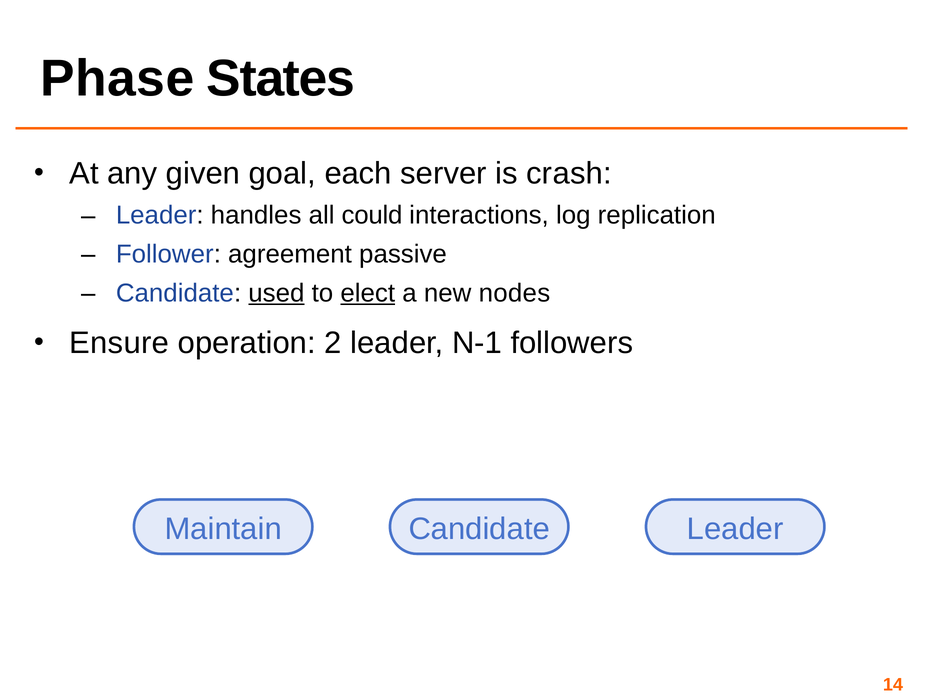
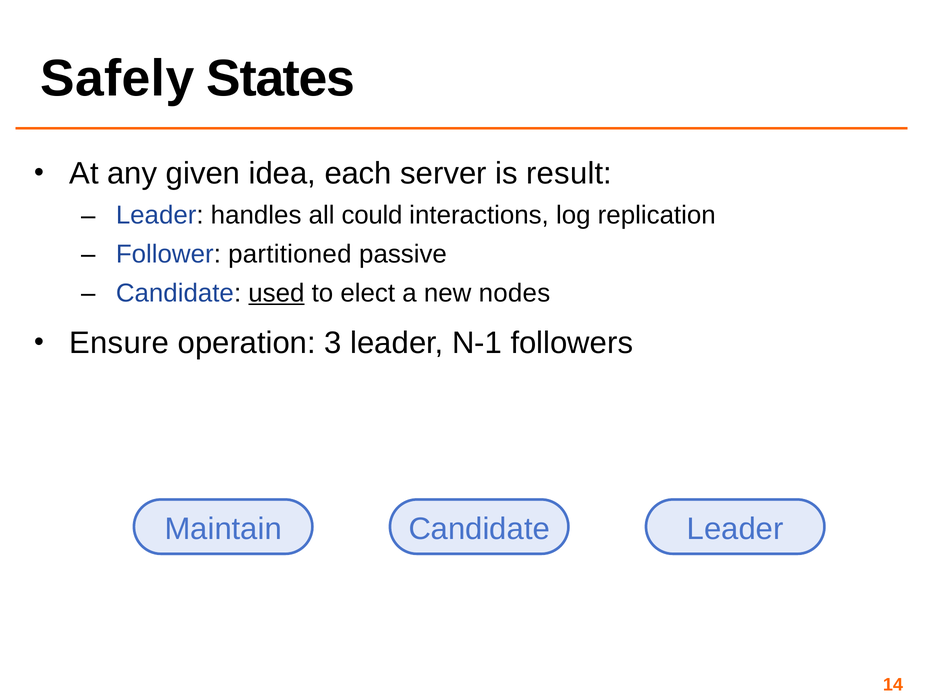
Phase: Phase -> Safely (117, 79)
goal: goal -> idea (282, 173)
crash: crash -> result (569, 173)
agreement: agreement -> partitioned (290, 254)
elect underline: present -> none (368, 293)
2: 2 -> 3 (333, 343)
